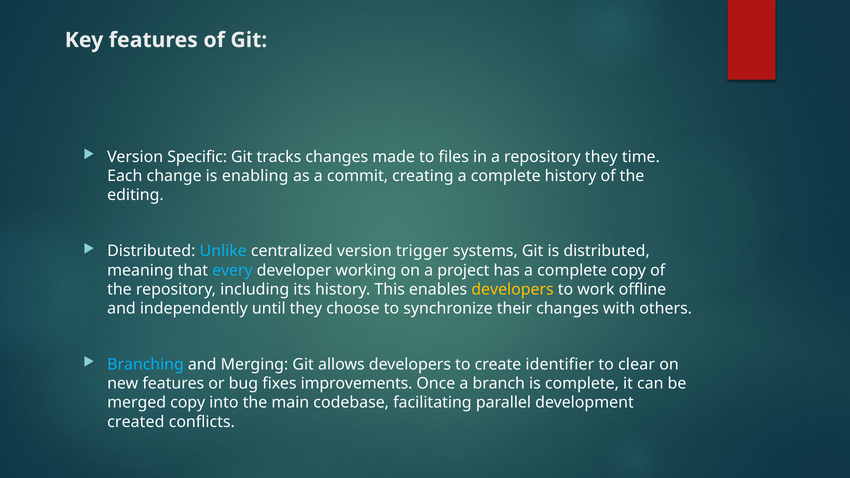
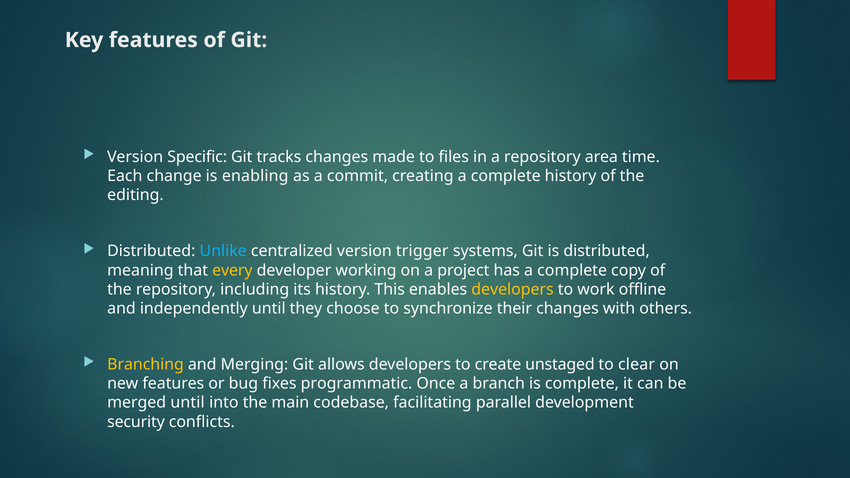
repository they: they -> area (601, 157)
every colour: light blue -> yellow (232, 270)
Branching colour: light blue -> yellow (146, 365)
identifier: identifier -> unstaged (560, 365)
improvements: improvements -> programmatic (356, 384)
merged copy: copy -> until (188, 403)
created: created -> security (136, 422)
